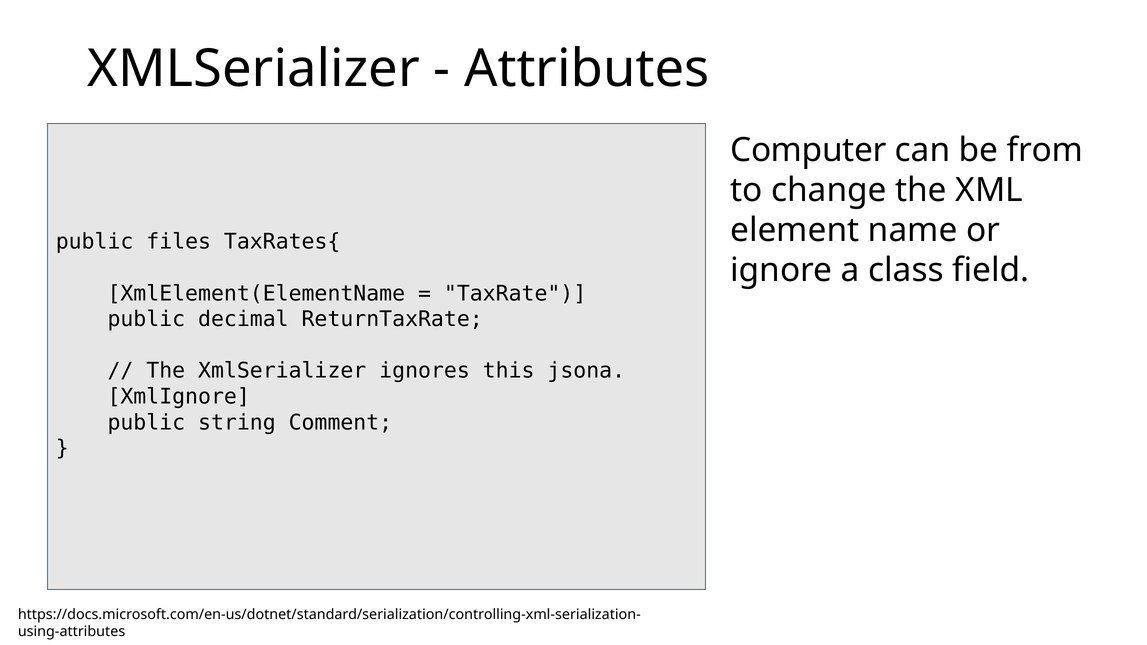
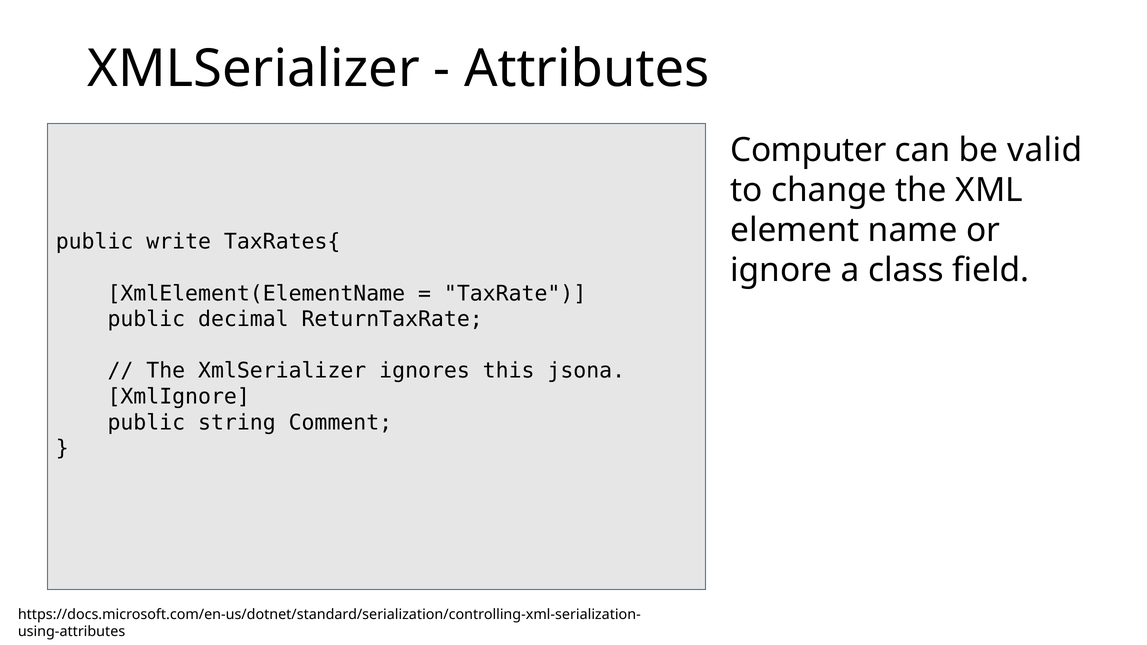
from: from -> valid (1045, 150)
files: files -> write (179, 242)
